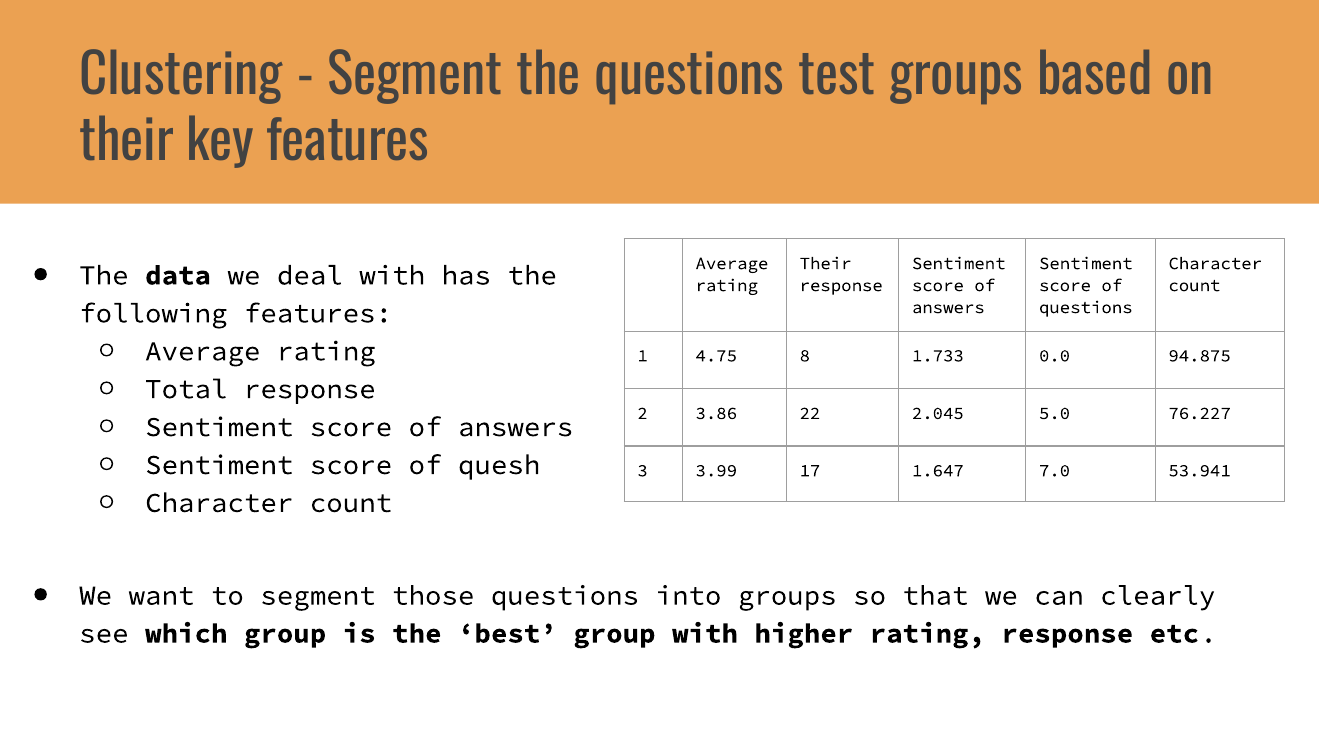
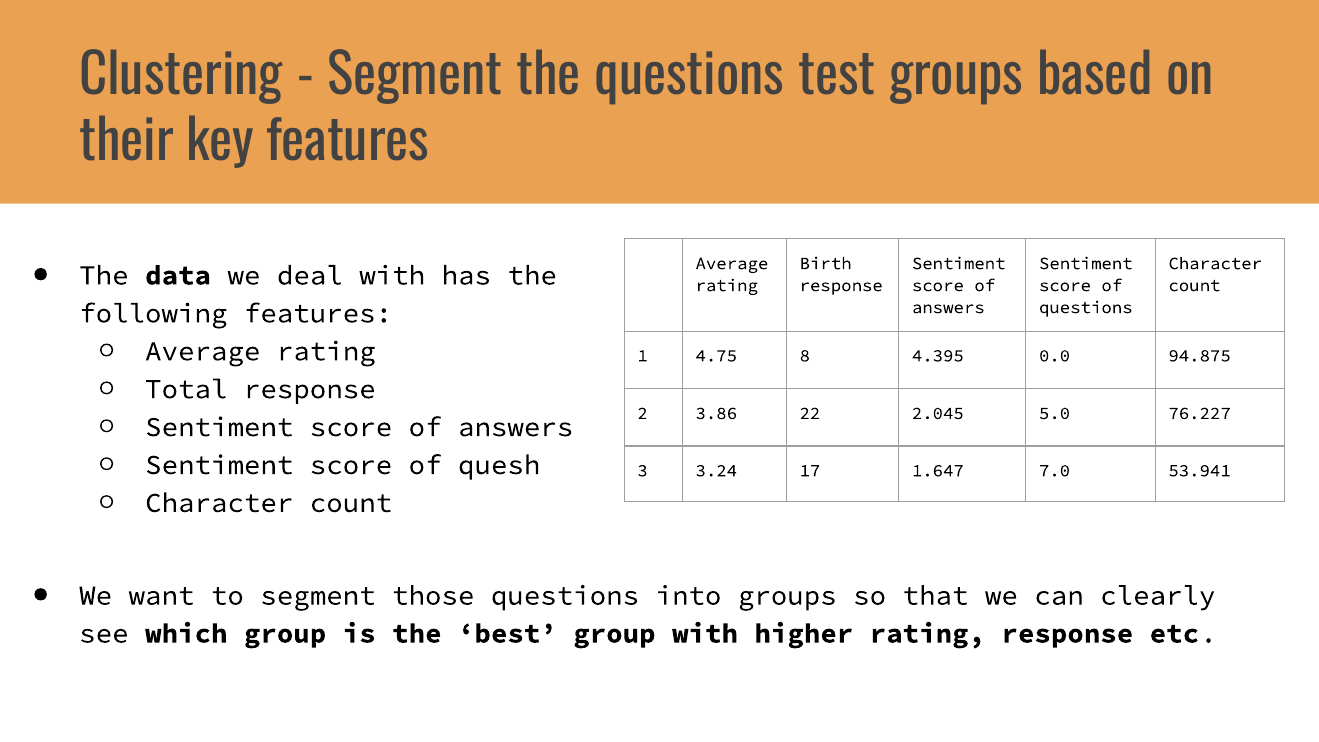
Their: Their -> Birth (826, 263)
1.733: 1.733 -> 4.395 (938, 356)
3.99: 3.99 -> 3.24 (716, 471)
